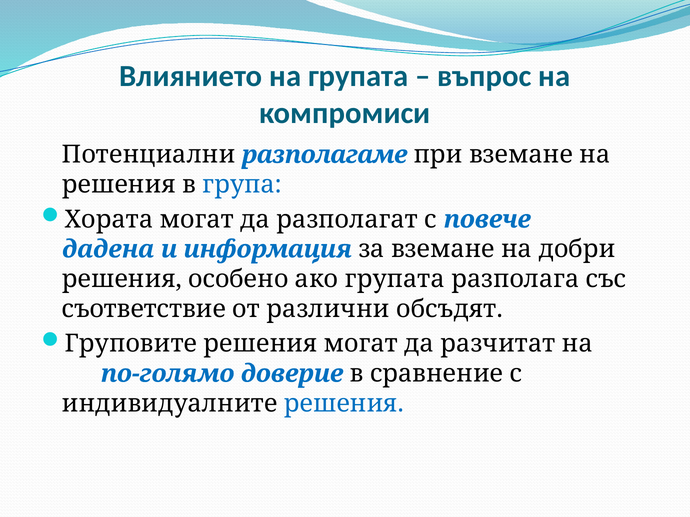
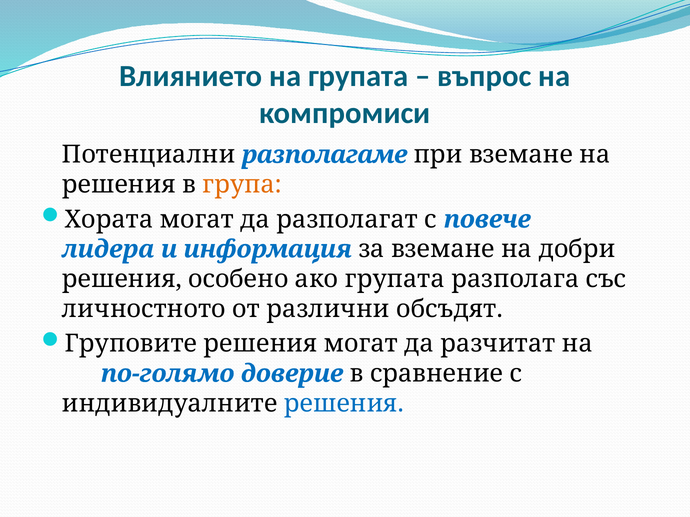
група colour: blue -> orange (242, 185)
дадена: дадена -> лидера (108, 249)
съответствие: съответствие -> личностното (144, 309)
